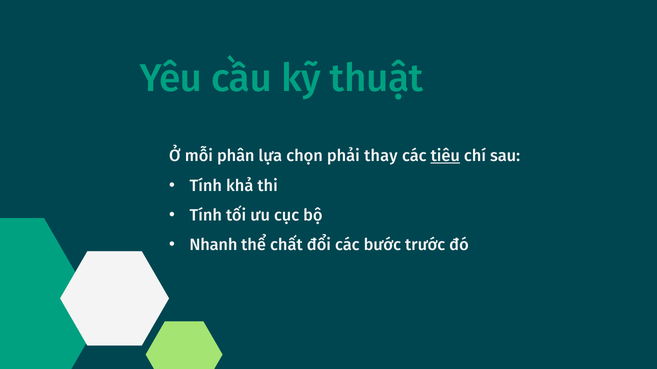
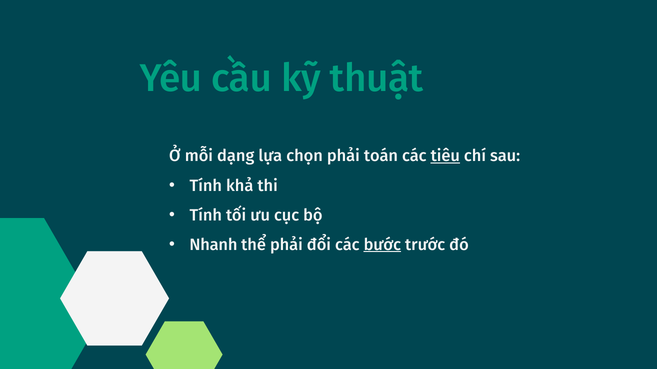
phân: phân -> dạng (236, 156)
thay: thay -> toán (381, 156)
thể chất: chất -> phải (286, 245)
bước underline: none -> present (382, 245)
